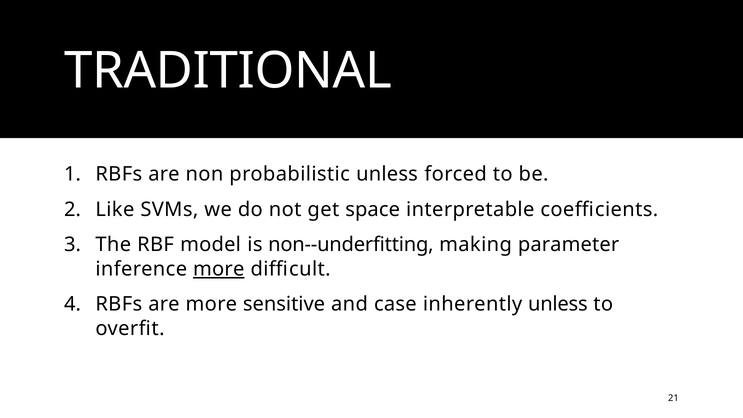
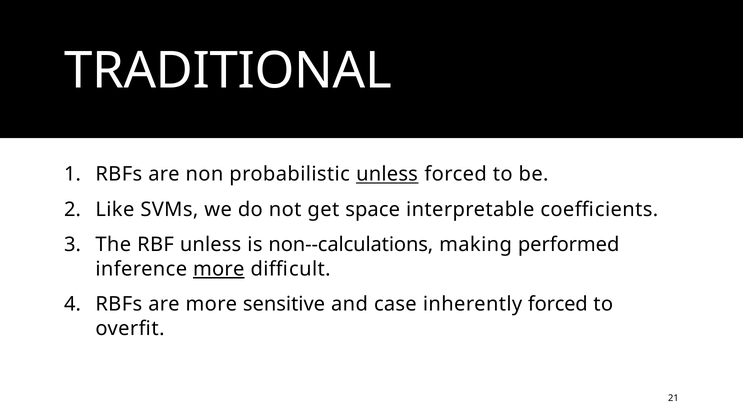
unless underline: none -> present (387, 174)
RBF model: model -> unless (211, 245)
non--underfitting: non--underfitting -> non--calculations (351, 245)
parameter: parameter -> performed (569, 245)
inherently unless: unless -> forced (558, 304)
